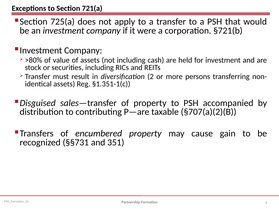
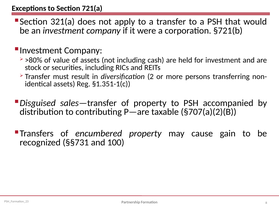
725(a: 725(a -> 321(a (63, 22)
351: 351 -> 100 (116, 143)
